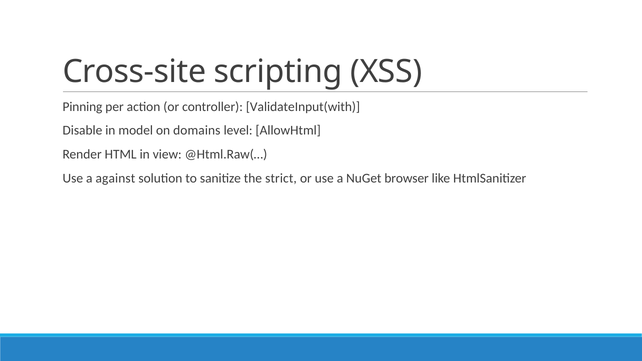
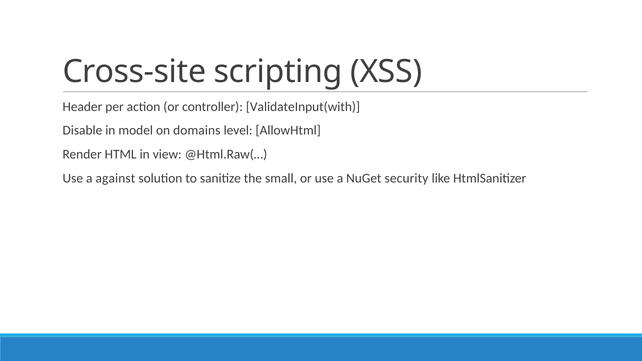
Pinning: Pinning -> Header (82, 107)
strict: strict -> small (281, 178)
browser: browser -> security (406, 178)
